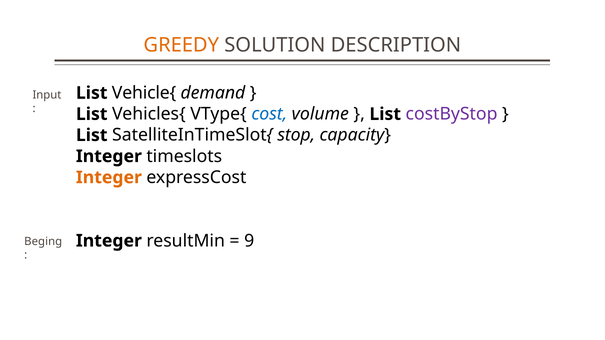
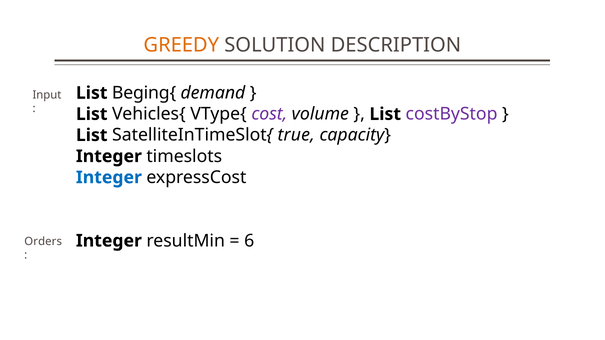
Vehicle{: Vehicle{ -> Beging{ (144, 93)
cost colour: blue -> purple (269, 114)
stop: stop -> true (296, 135)
Integer colour: orange -> blue (109, 178)
9: 9 -> 6 (249, 241)
Beging: Beging -> Orders (43, 242)
